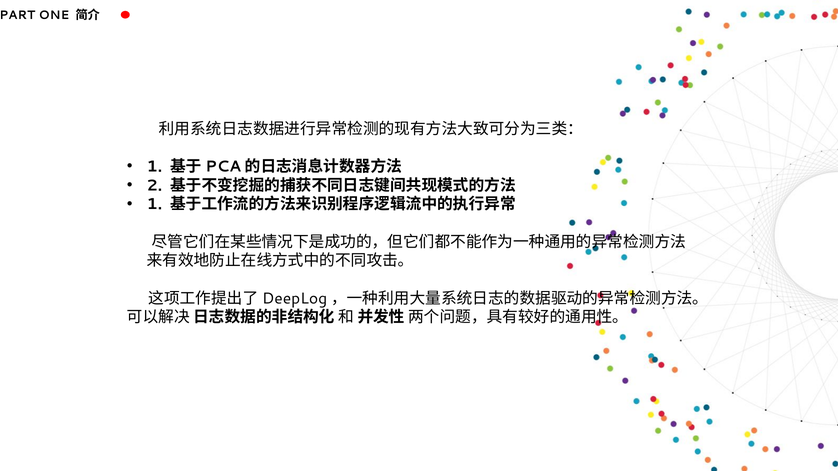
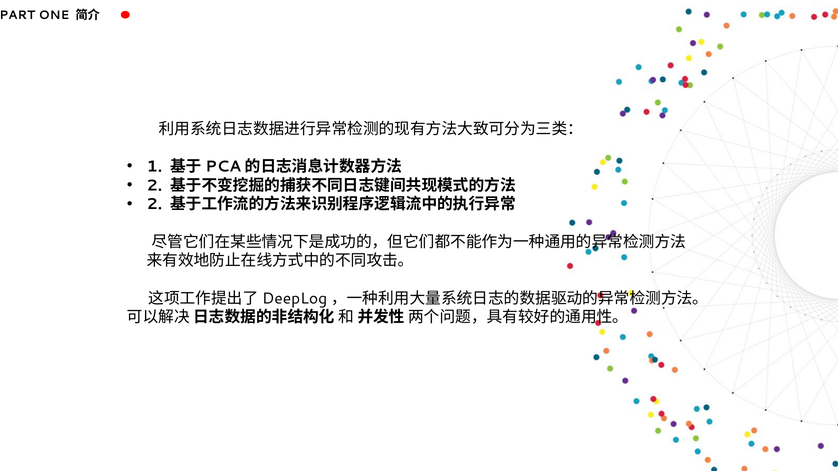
1: 1 -> 2 (154, 204)
